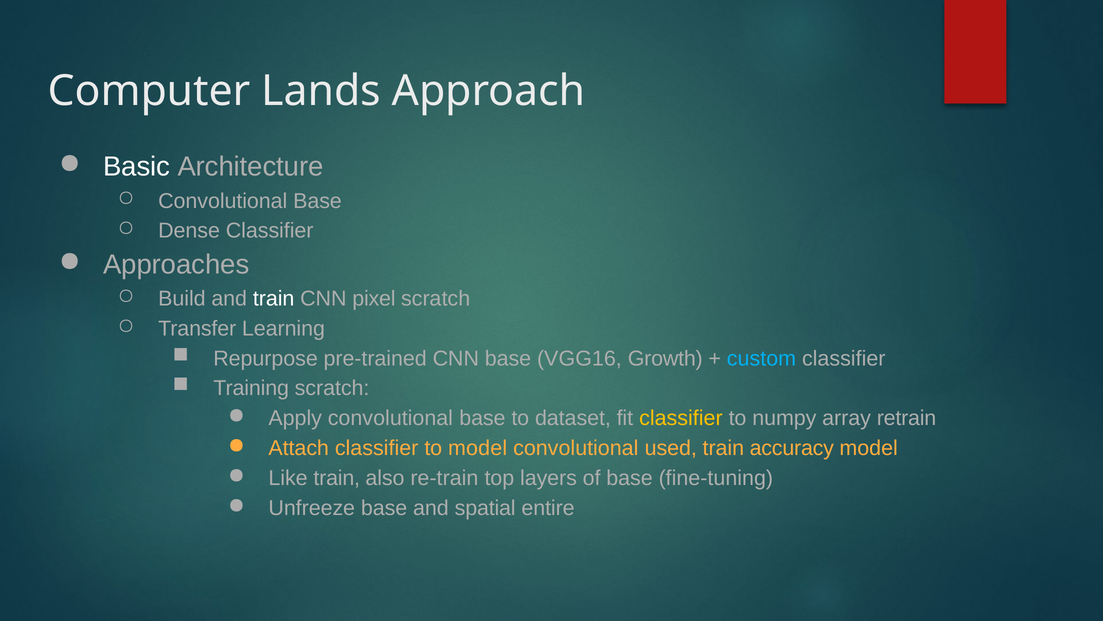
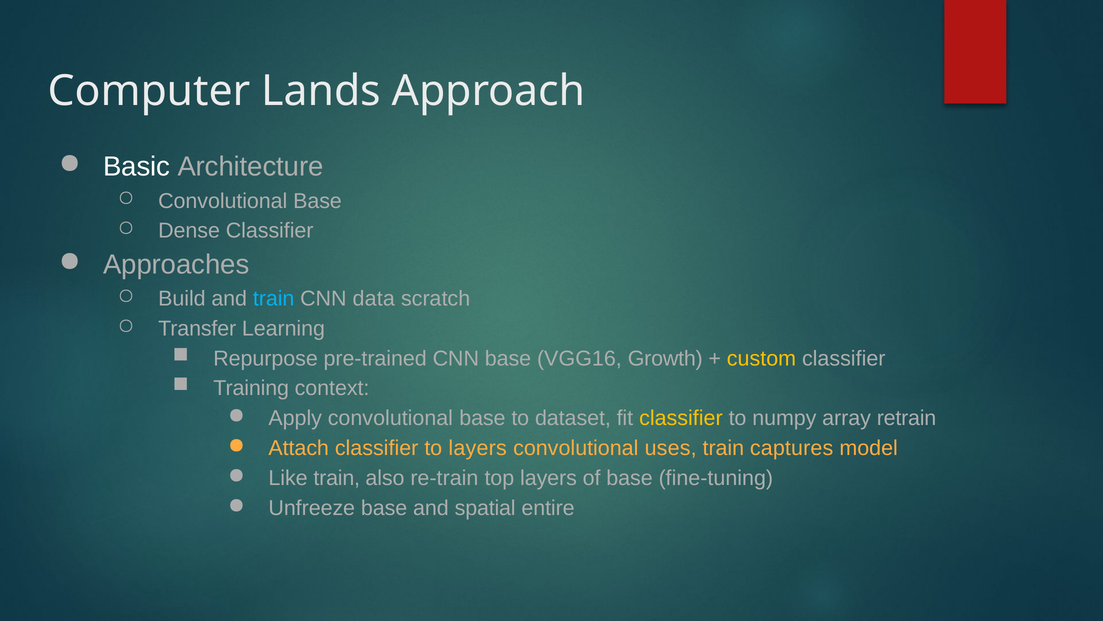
train colour: white -> light blue (274, 298)
pixel: pixel -> data (374, 298)
custom colour: light blue -> yellow (761, 358)
Training scratch: scratch -> context (332, 388)
to model: model -> layers (478, 448)
used: used -> uses (671, 448)
accuracy: accuracy -> captures (792, 448)
